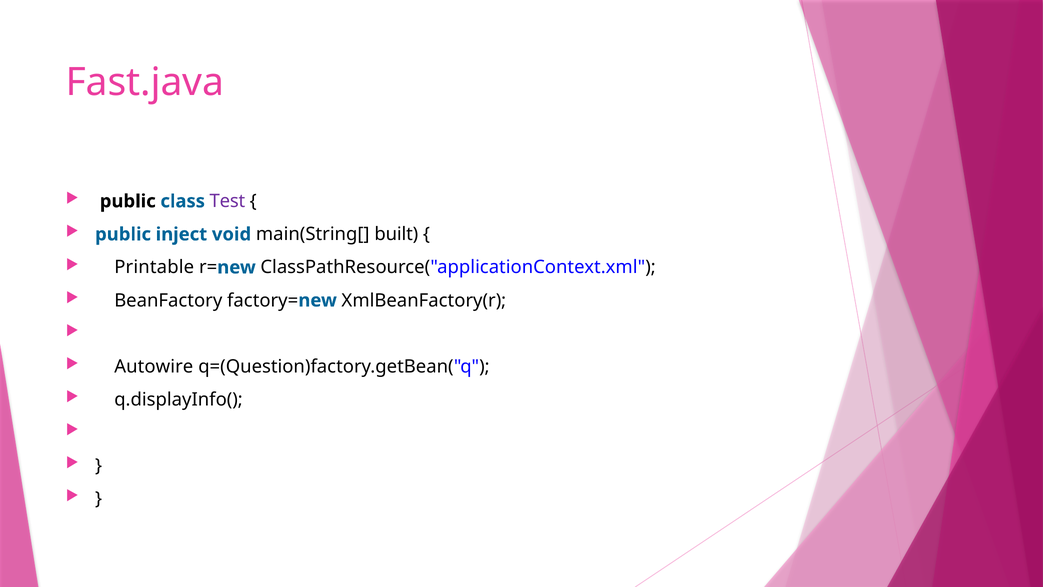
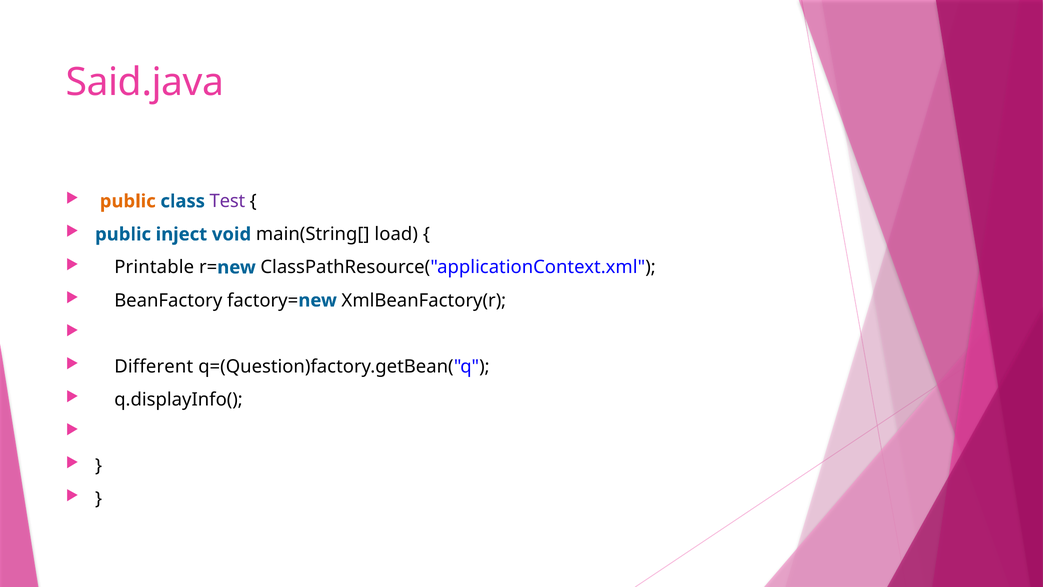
Fast.java: Fast.java -> Said.java (145, 82)
public colour: black -> orange (128, 201)
built: built -> load (396, 234)
Autowire: Autowire -> Different (154, 366)
